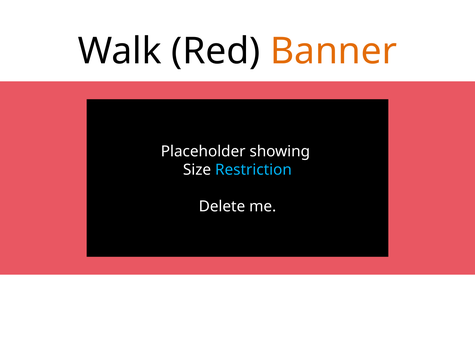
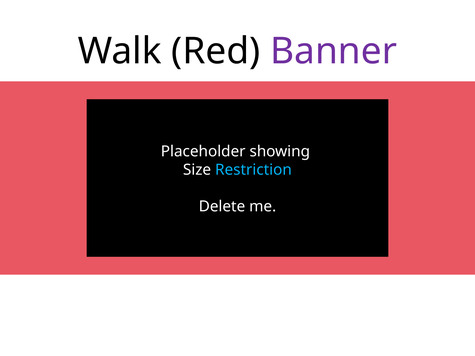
Banner colour: orange -> purple (334, 51)
